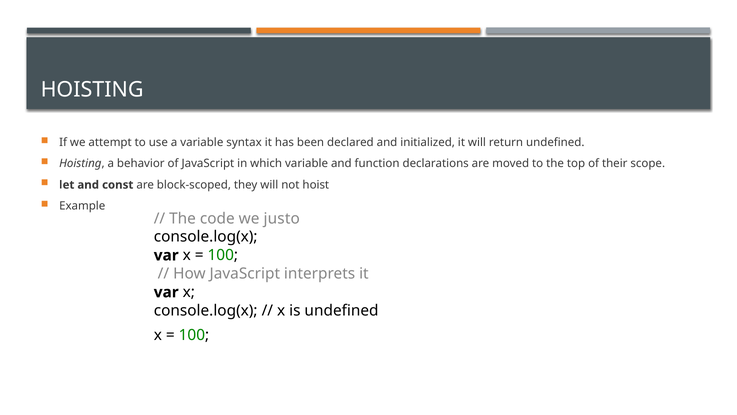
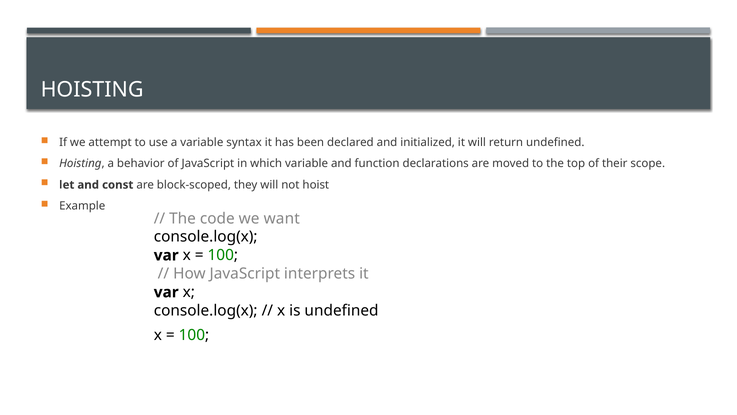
justo: justo -> want (282, 218)
